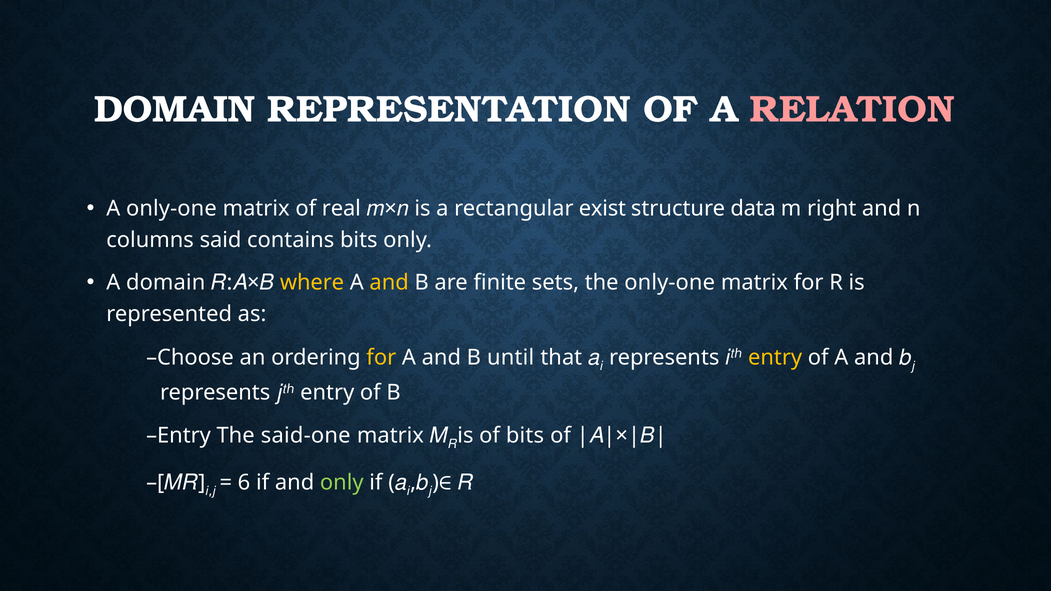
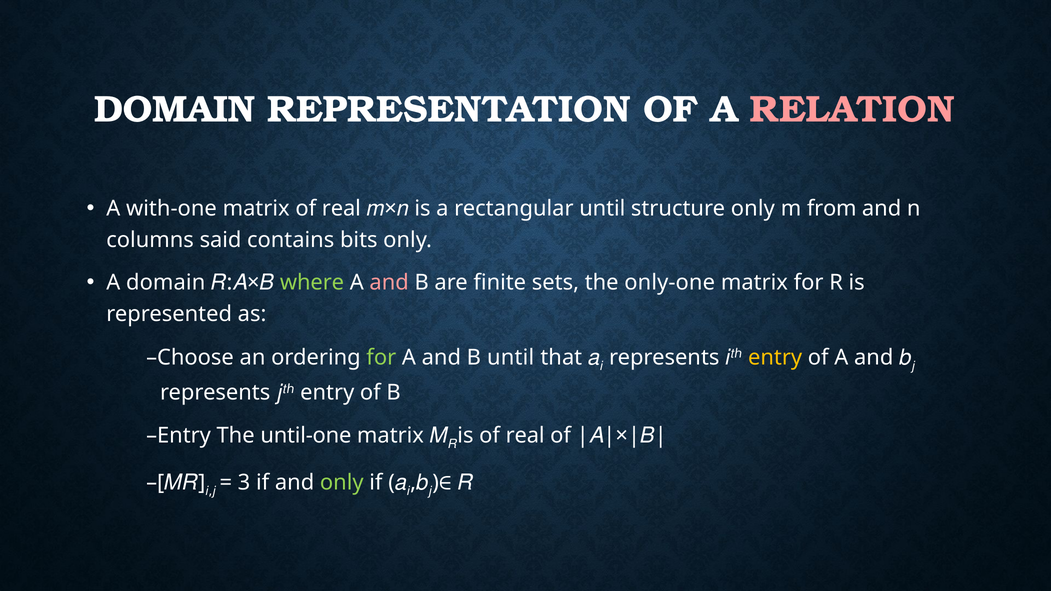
A only-one: only-one -> with-one (171, 209)
rectangular exist: exist -> until (602, 209)
structure data: data -> only (753, 209)
right: right -> from (832, 209)
where colour: yellow -> light green (312, 283)
and colour: yellow -> pink (389, 283)
for colour: yellow -> light green (381, 357)
said-one: said-one -> until-one (306, 436)
is of bits: bits -> real (525, 436)
6: 6 -> 3 (244, 483)
